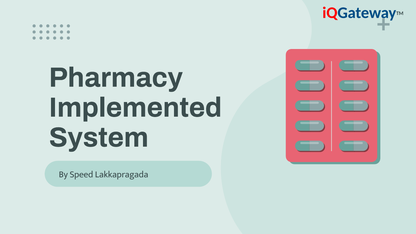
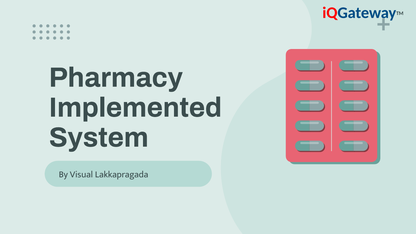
Speed: Speed -> Visual (81, 174)
